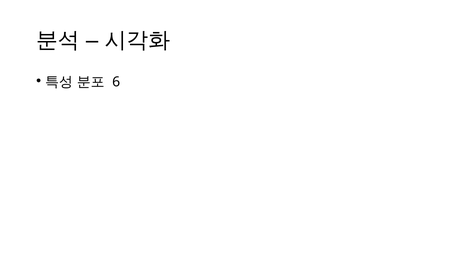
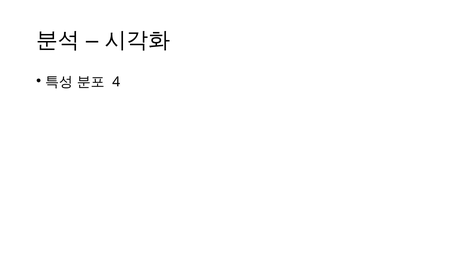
6: 6 -> 4 (116, 82)
